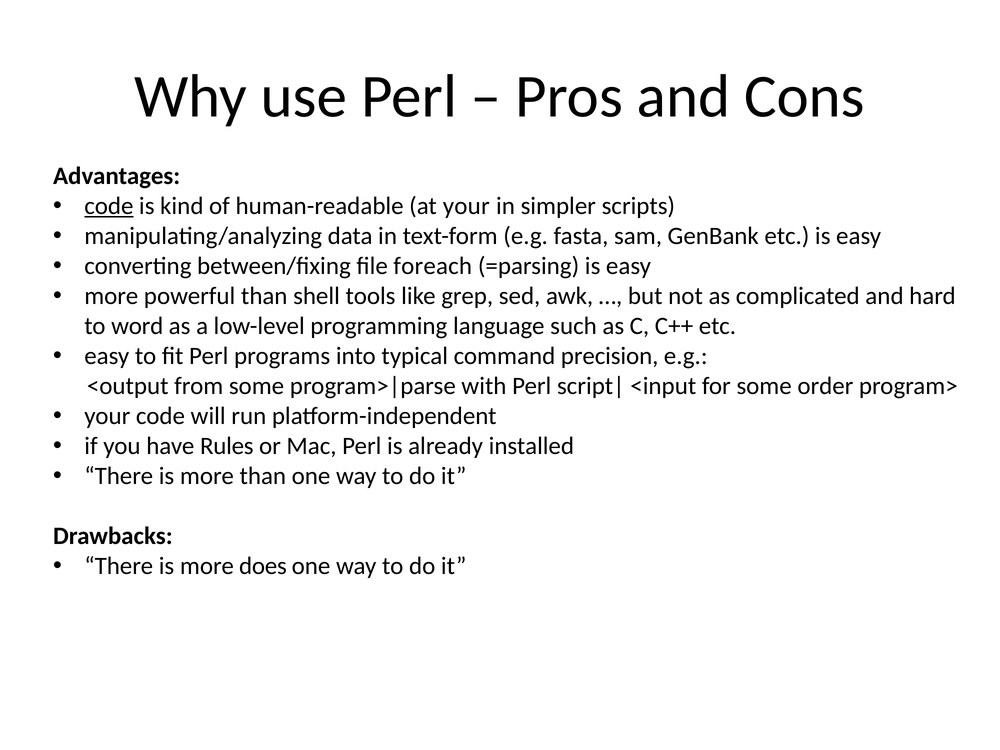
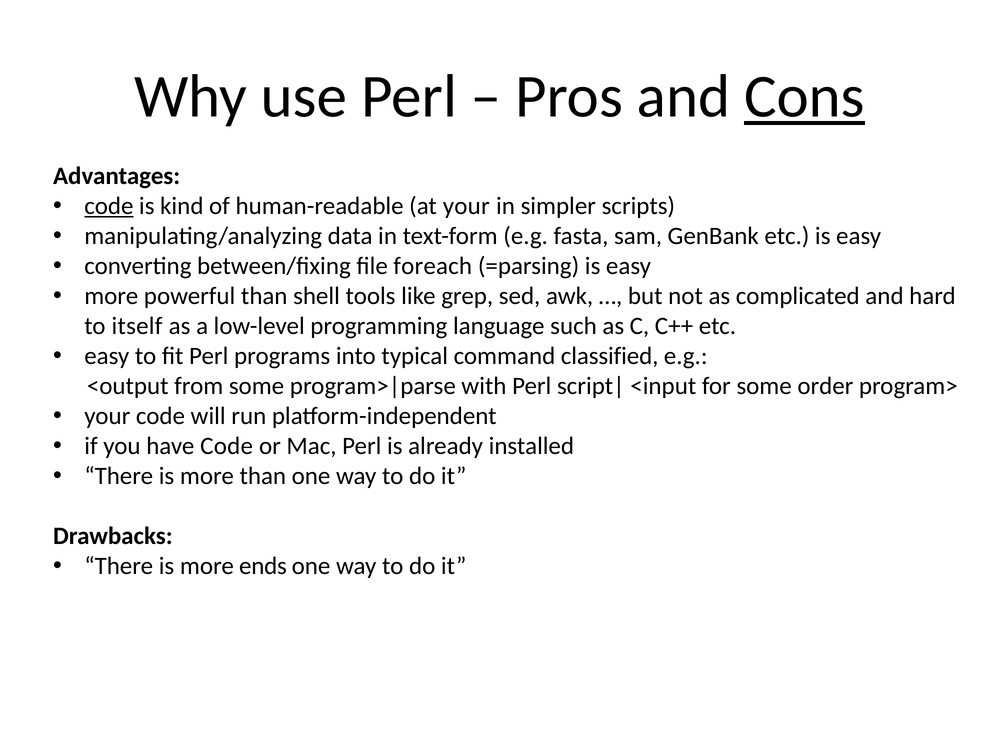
Cons underline: none -> present (804, 97)
word: word -> itself (137, 326)
precision: precision -> classified (610, 356)
have Rules: Rules -> Code (227, 446)
does: does -> ends (263, 566)
